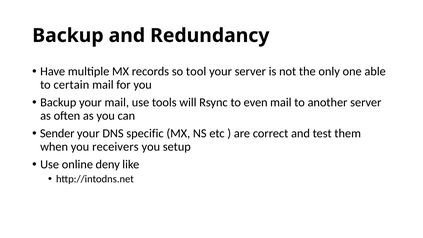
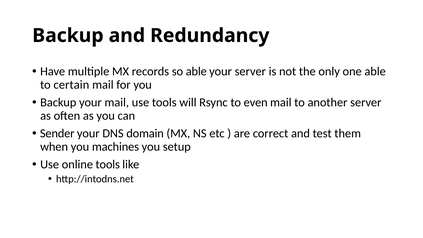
so tool: tool -> able (196, 71)
specific: specific -> domain (145, 134)
receivers: receivers -> machines (115, 147)
online deny: deny -> tools (108, 165)
